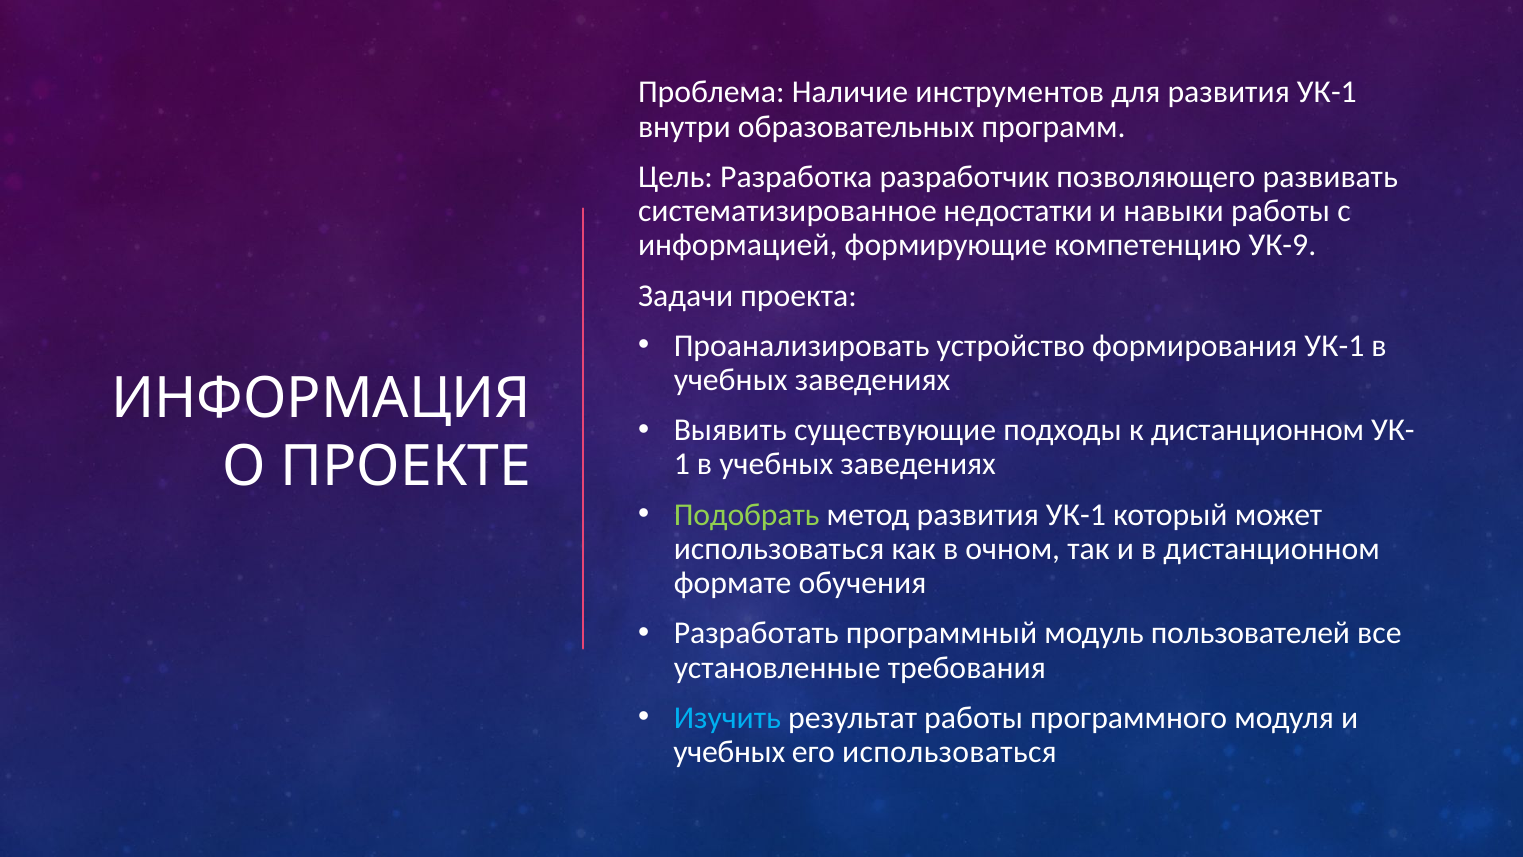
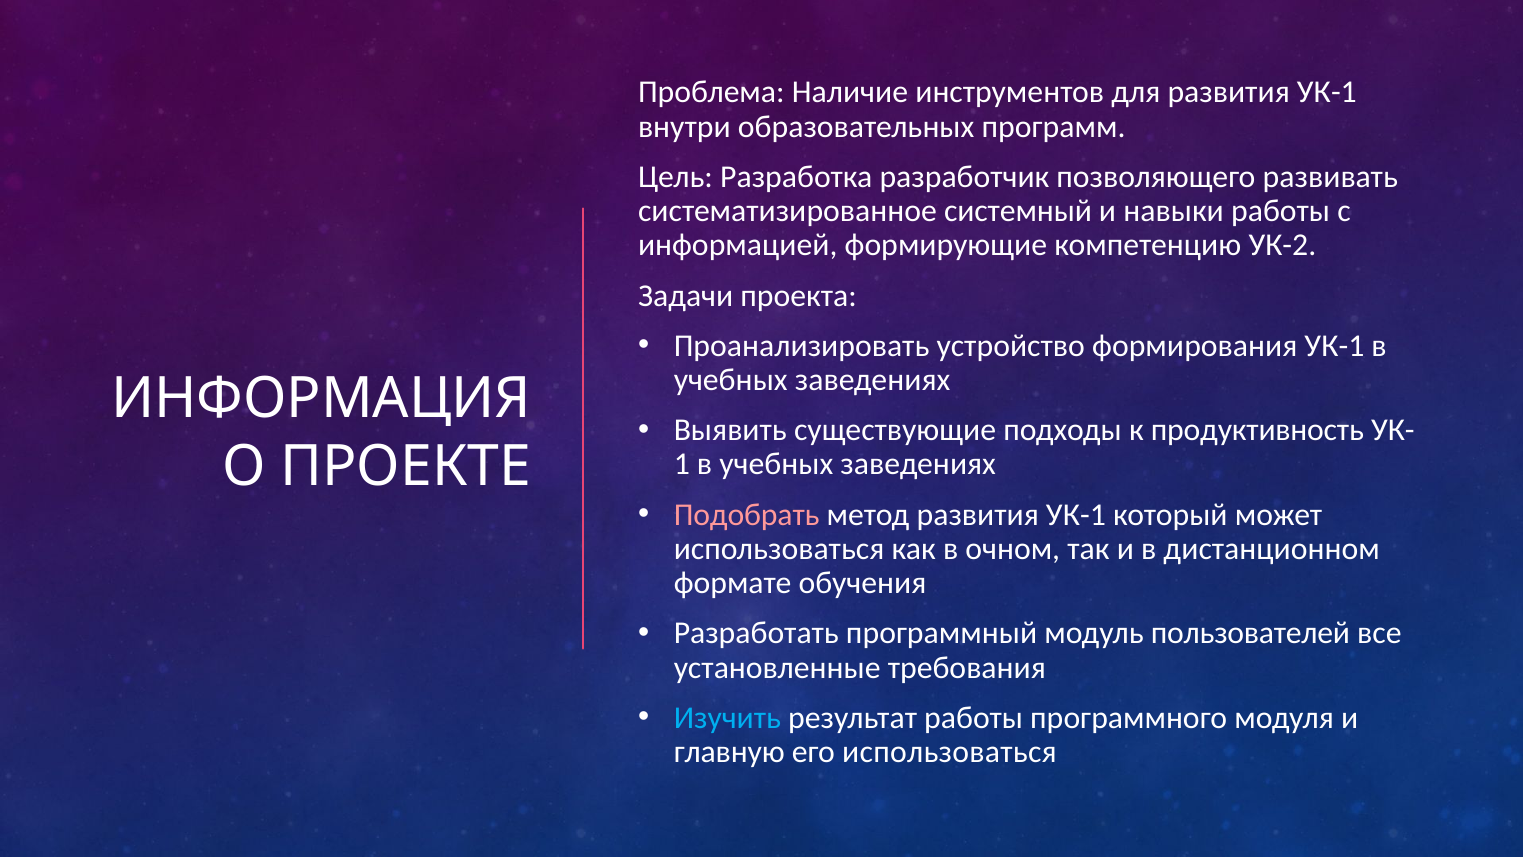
недостатки: недостатки -> системный (1018, 211)
УК-9: УК-9 -> УК-2 (1282, 245)
к дистанционном: дистанционном -> продуктивность (1257, 430)
Подобрать colour: light green -> pink (747, 514)
учебных: учебных -> главную (729, 752)
